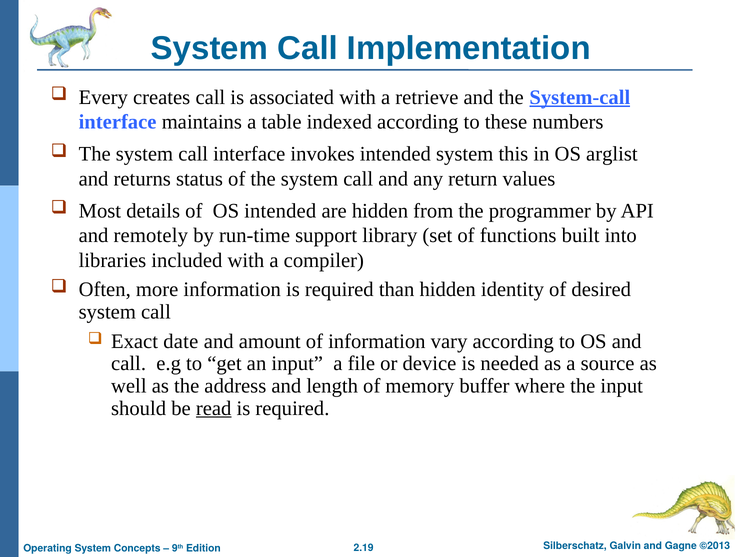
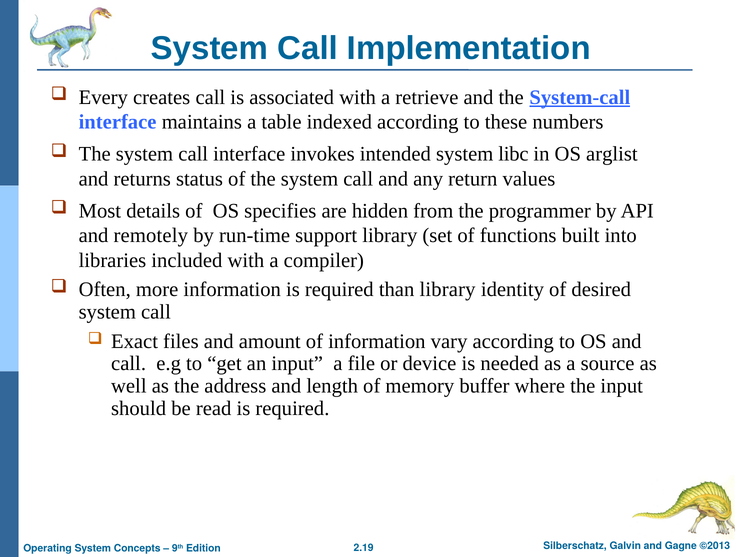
this: this -> libc (513, 154)
OS intended: intended -> specifies (280, 211)
than hidden: hidden -> library (448, 289)
date: date -> files (181, 341)
read underline: present -> none (214, 408)
